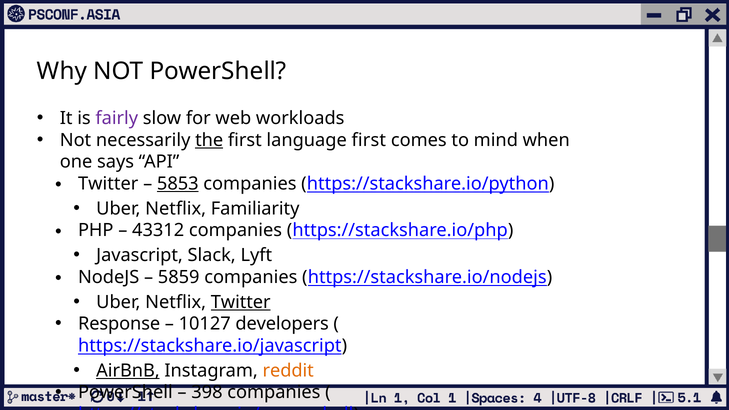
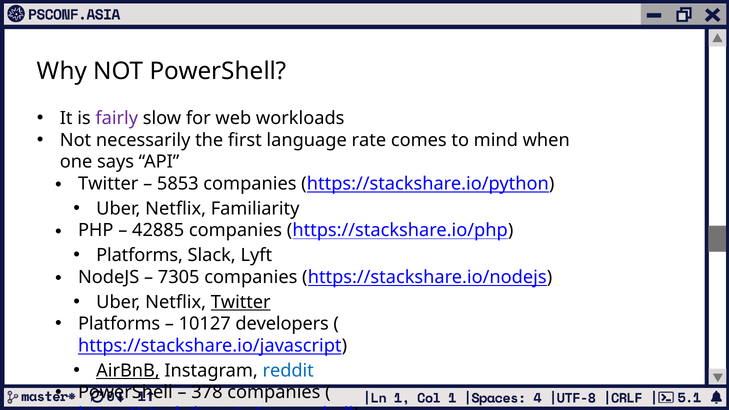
the underline: present -> none (209, 140)
language first: first -> rate (369, 140)
5853 underline: present -> none (178, 184)
43312: 43312 -> 42885 (158, 231)
Javascript: Javascript -> Platforms (140, 255)
5859: 5859 -> 7305 (179, 277)
Response: Response -> Platforms (119, 324)
reddit colour: orange -> blue (288, 371)
398: 398 -> 378 (207, 393)
